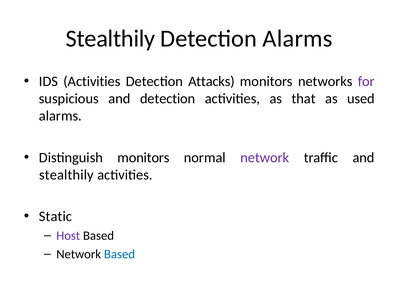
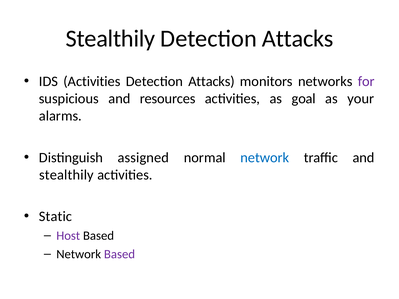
Alarms: Alarms -> Attacks (298, 39)
and detection: detection -> resources (168, 99)
that: that -> goal (304, 99)
used: used -> your (361, 99)
Distinguish monitors: monitors -> assigned (143, 158)
network colour: purple -> blue (265, 158)
Based colour: blue -> purple (120, 254)
